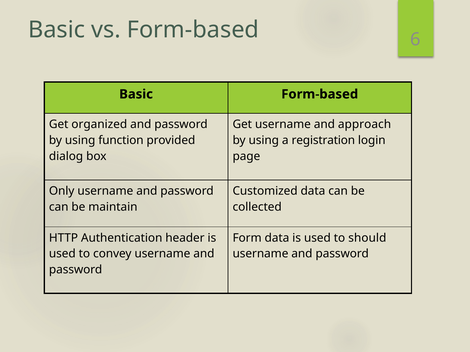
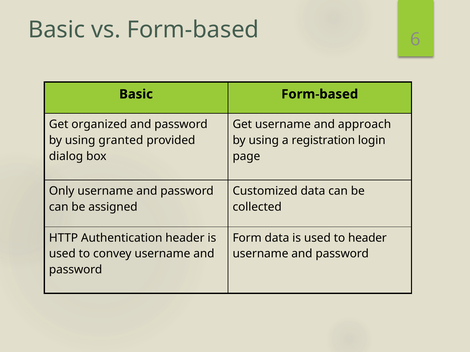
function: function -> granted (121, 141)
maintain: maintain -> assigned (113, 207)
to should: should -> header (367, 238)
